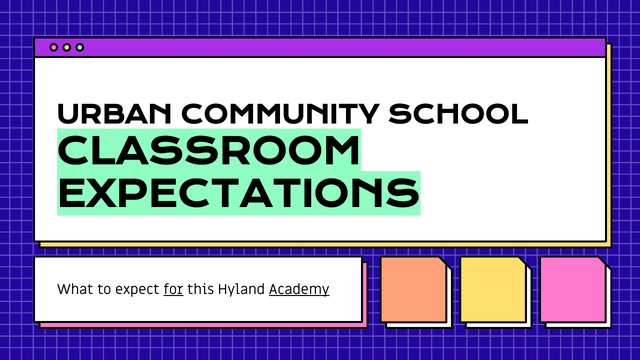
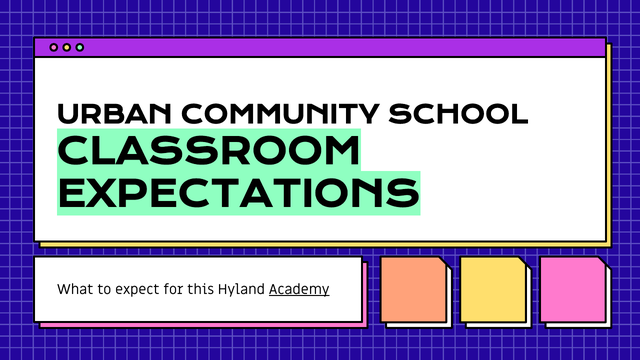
for underline: present -> none (173, 289)
